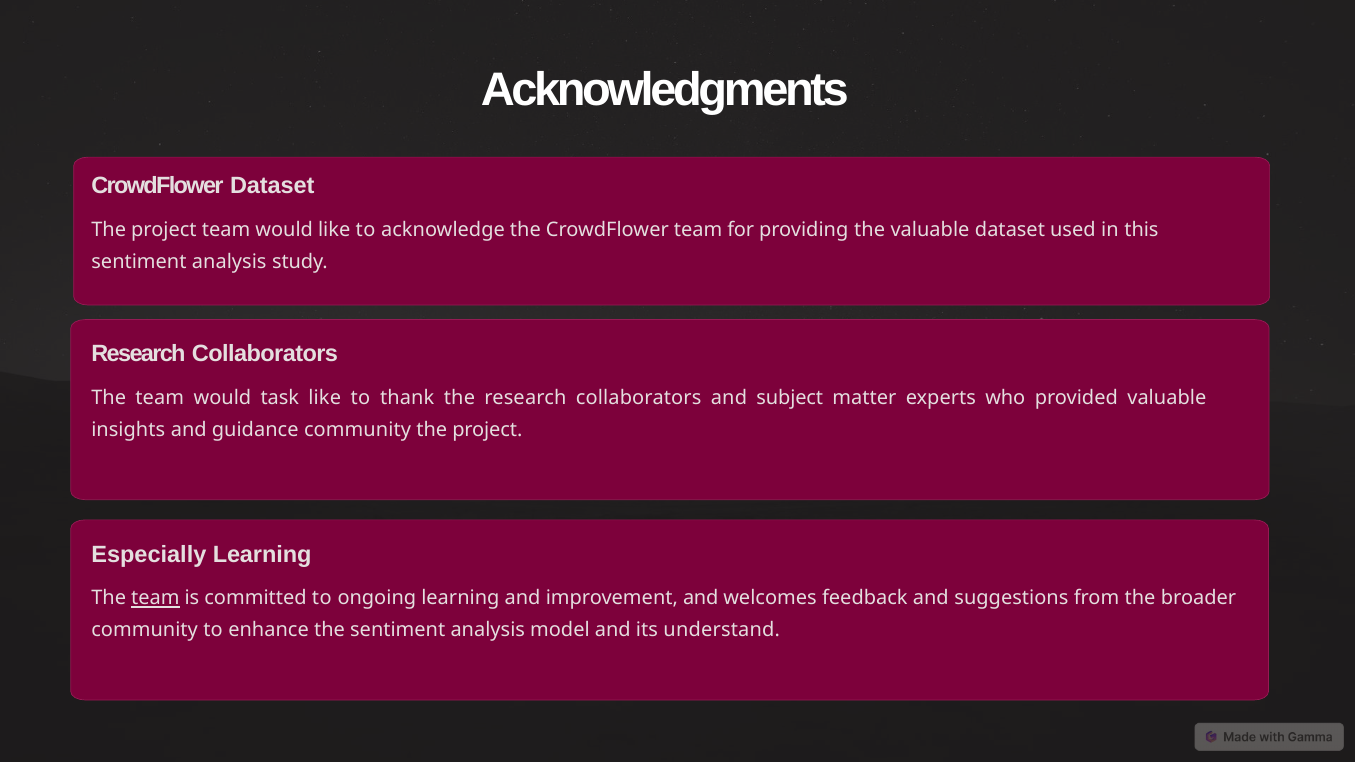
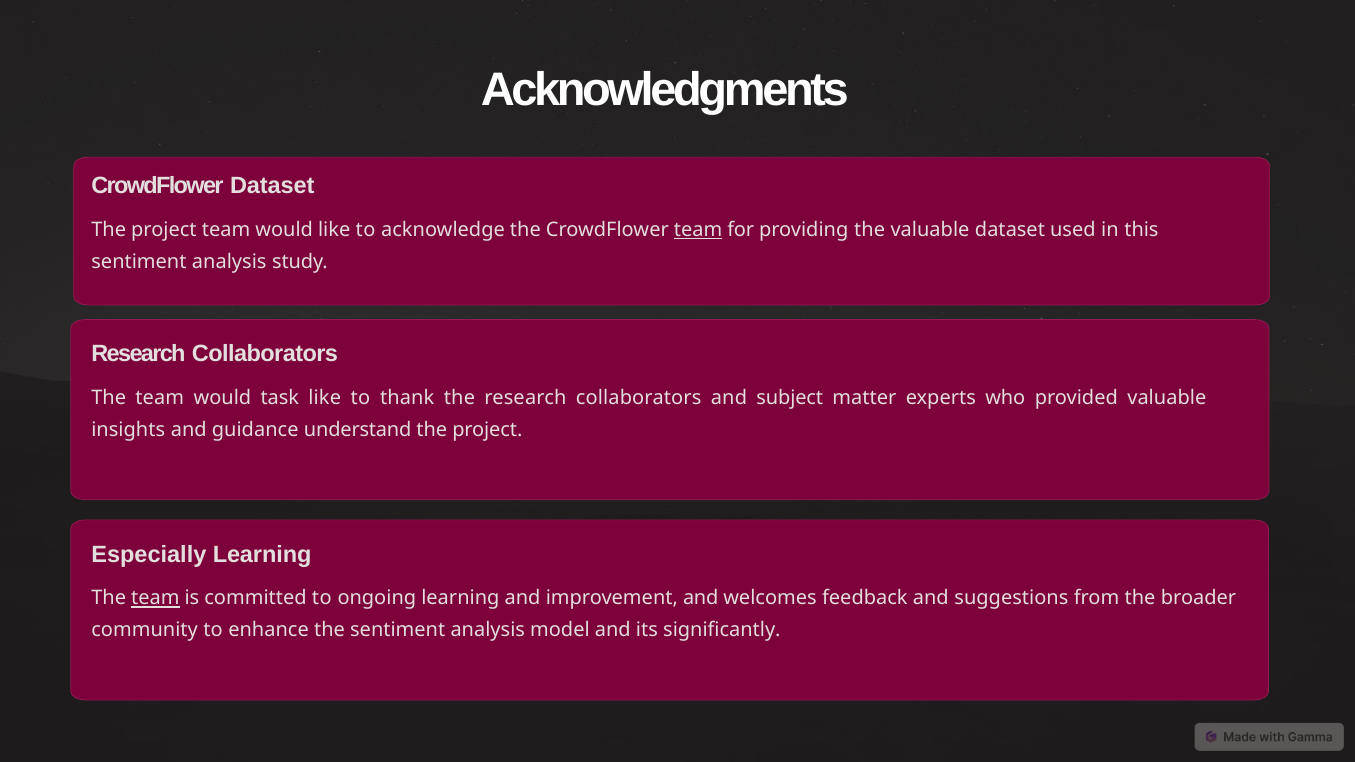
team underline: none -> present (698, 230)
guidance community: community -> understand (358, 430)
understand: understand -> significantly (722, 630)
